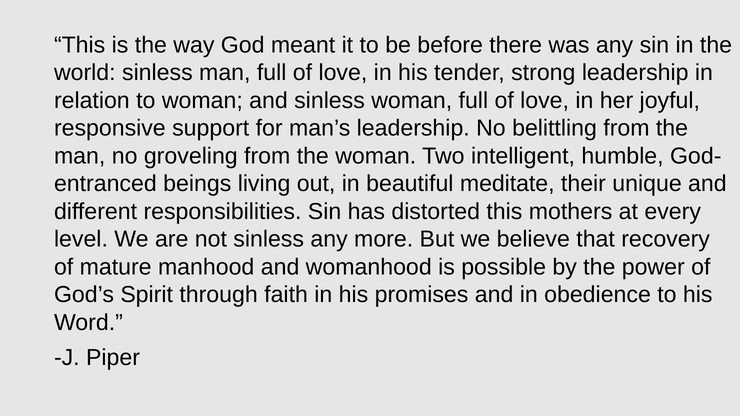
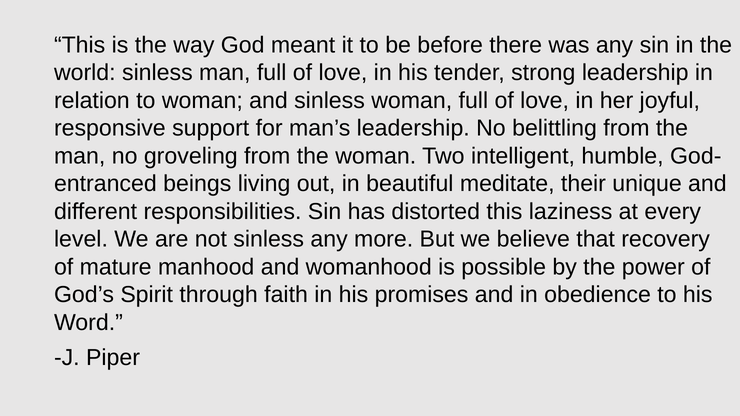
mothers: mothers -> laziness (571, 212)
